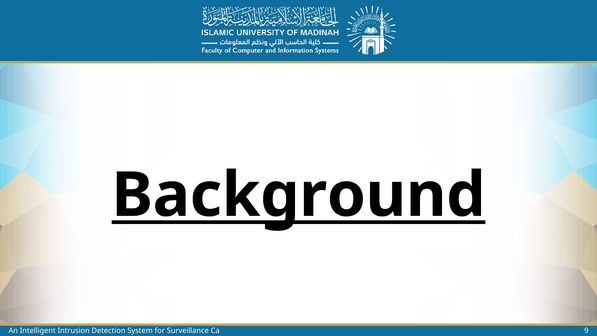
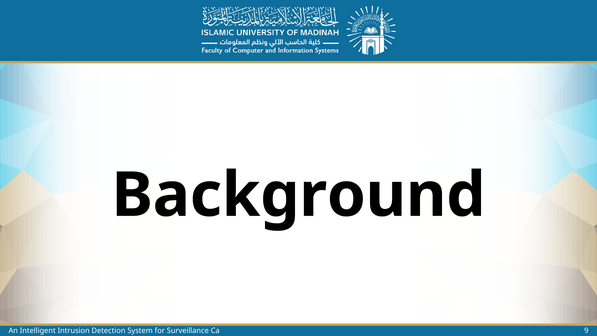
Background underline: present -> none (299, 195)
